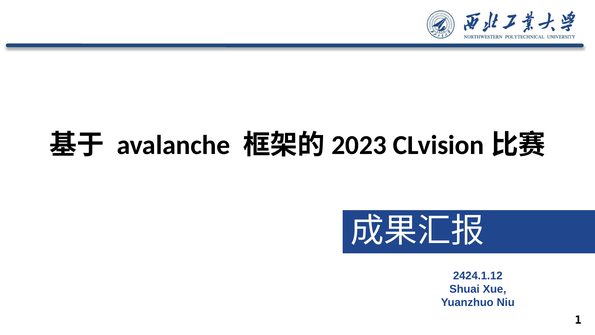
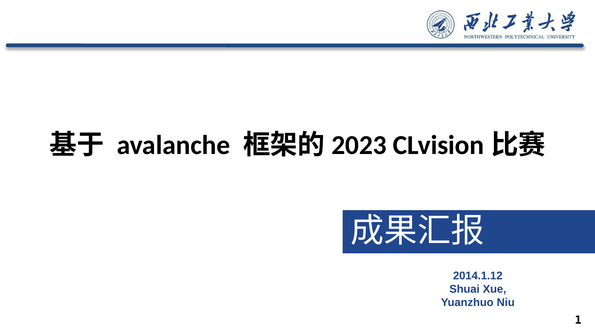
2424.1.12: 2424.1.12 -> 2014.1.12 (478, 276)
